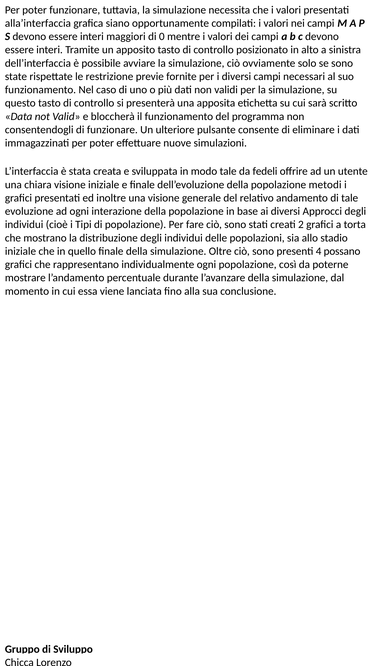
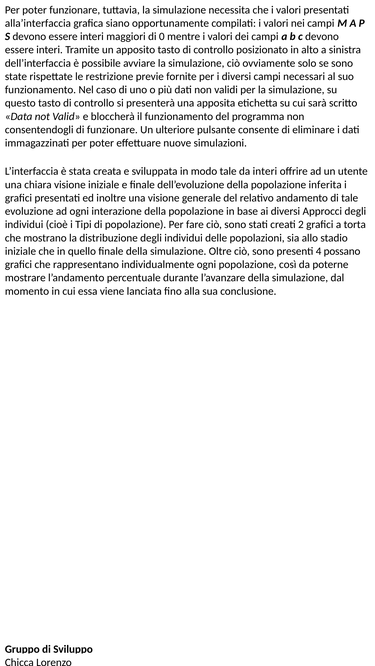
da fedeli: fedeli -> interi (265, 171)
metodi: metodi -> inferita (325, 185)
